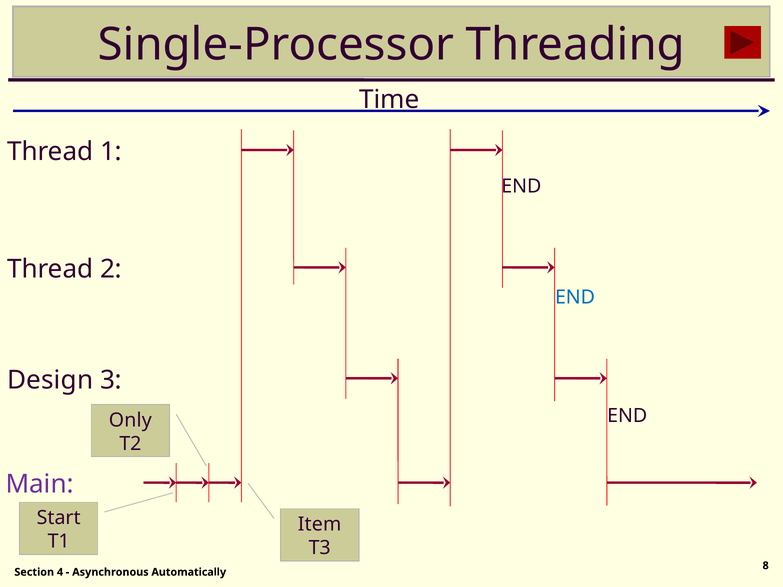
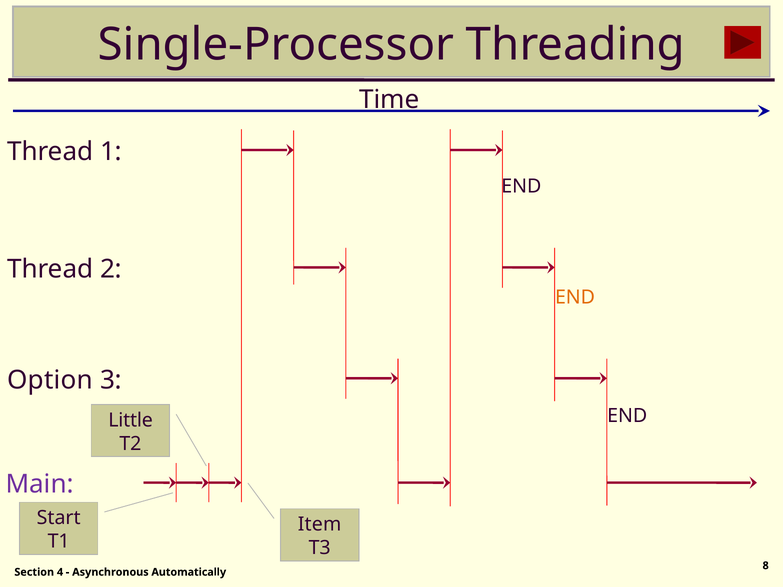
END colour: blue -> orange (575, 298)
Design: Design -> Option (50, 380)
Only: Only -> Little (131, 420)
